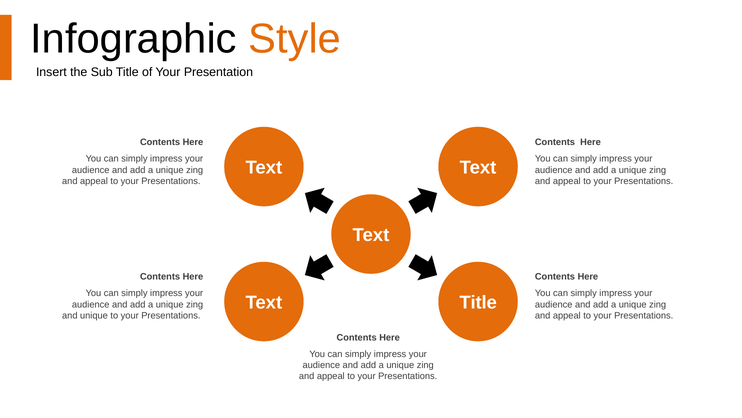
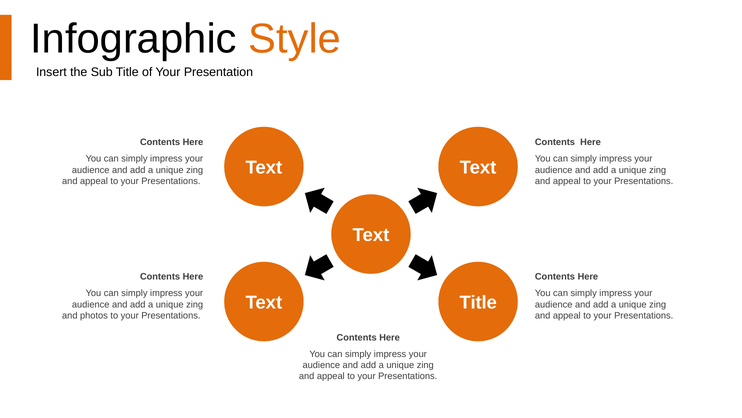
and unique: unique -> photos (94, 315)
